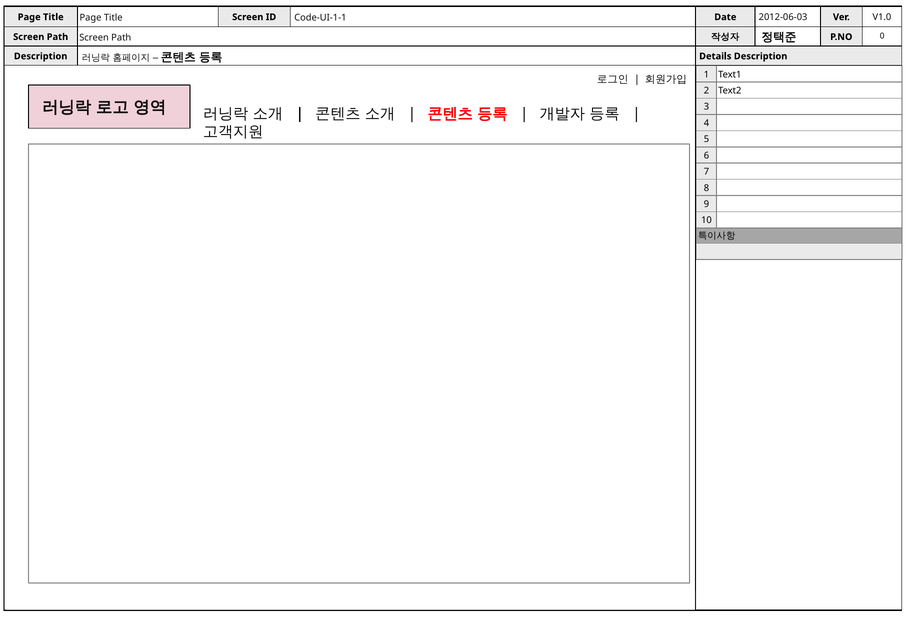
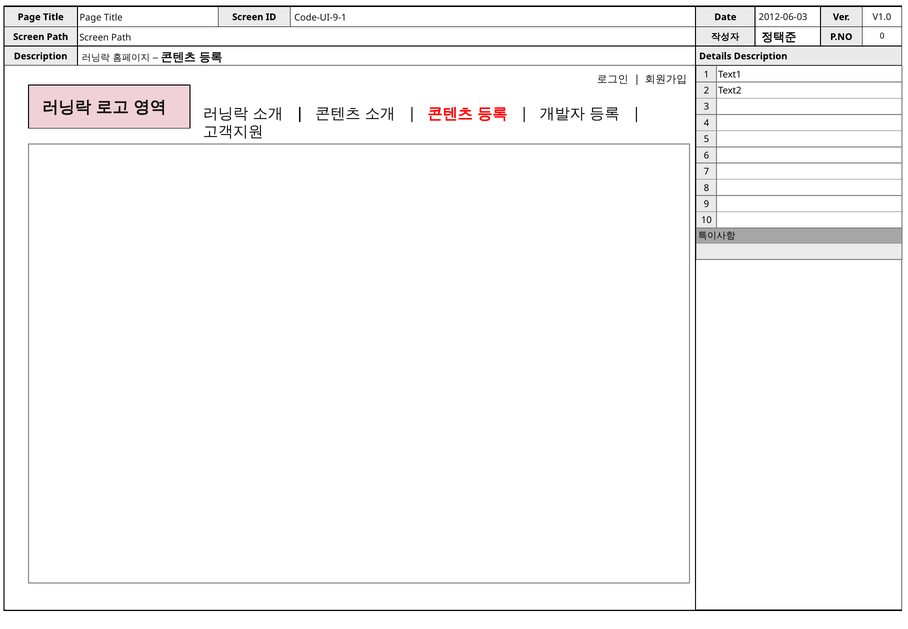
Code-UI-1-1: Code-UI-1-1 -> Code-UI-9-1 (320, 18)
